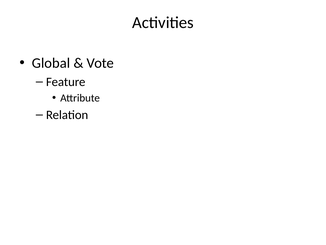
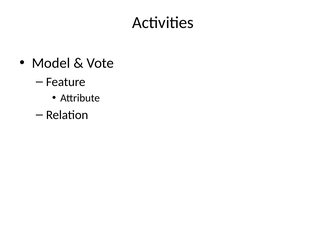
Global: Global -> Model (51, 63)
